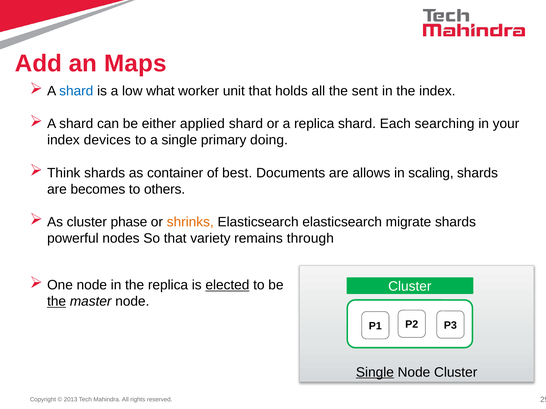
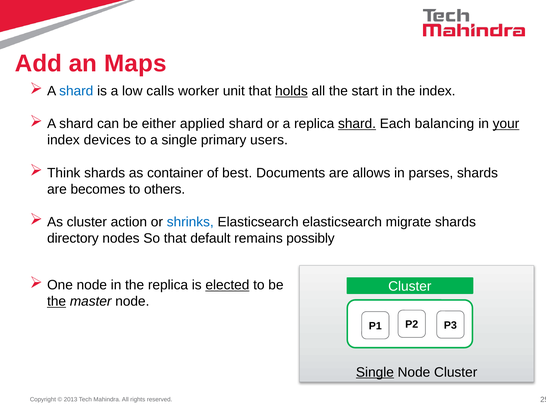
what: what -> calls (160, 91)
holds underline: none -> present (291, 91)
sent: sent -> start (365, 91)
shard underline: none -> present (357, 124)
searching: searching -> balancing (444, 124)
your underline: none -> present (506, 124)
doing: doing -> users (269, 140)
scaling: scaling -> parses (431, 173)
phase: phase -> action (129, 222)
shrinks colour: orange -> blue (190, 222)
powerful: powerful -> directory (73, 239)
variety: variety -> default (210, 239)
through: through -> possibly (310, 239)
